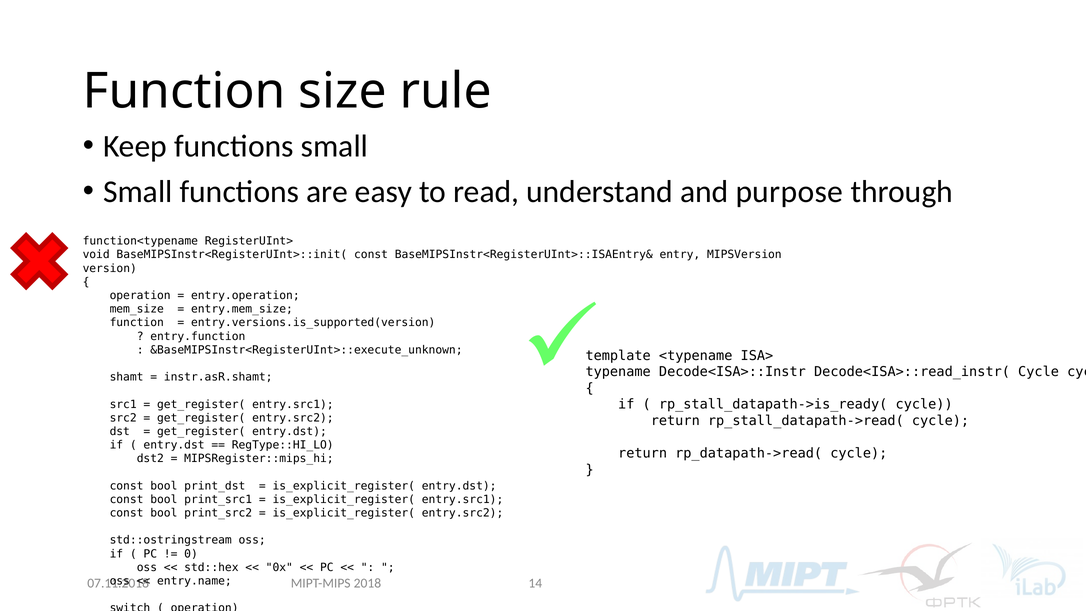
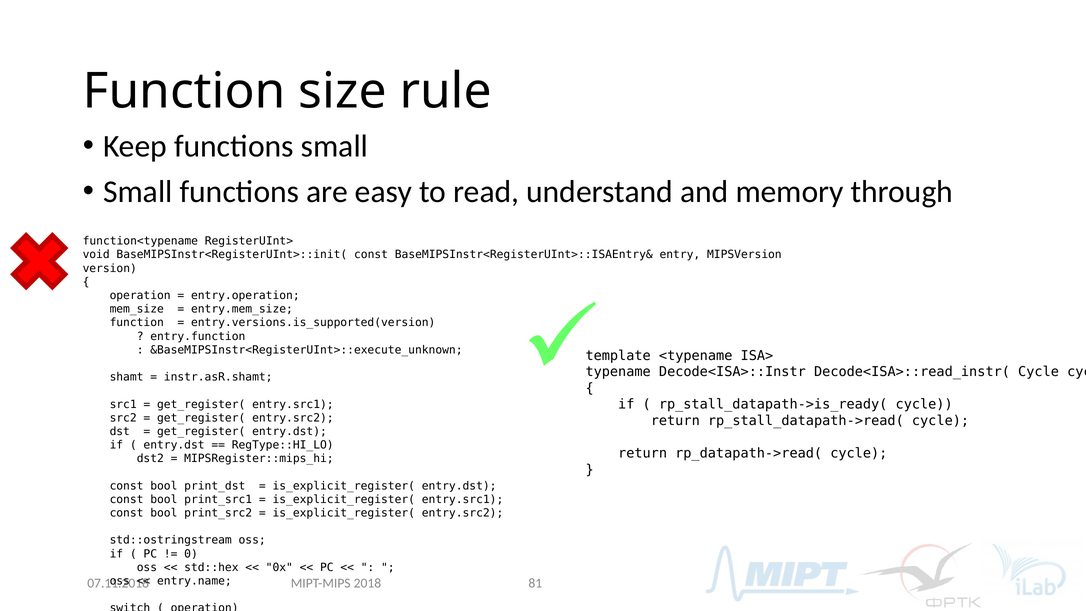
purpose: purpose -> memory (790, 192)
14: 14 -> 81 (535, 583)
